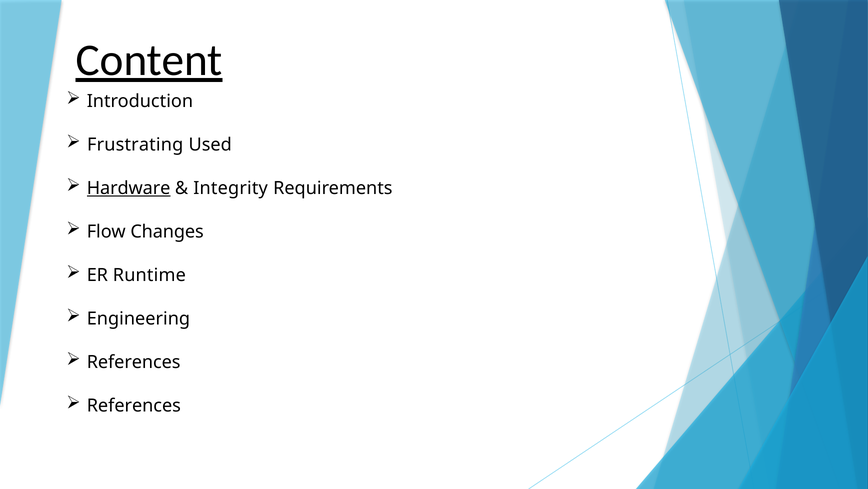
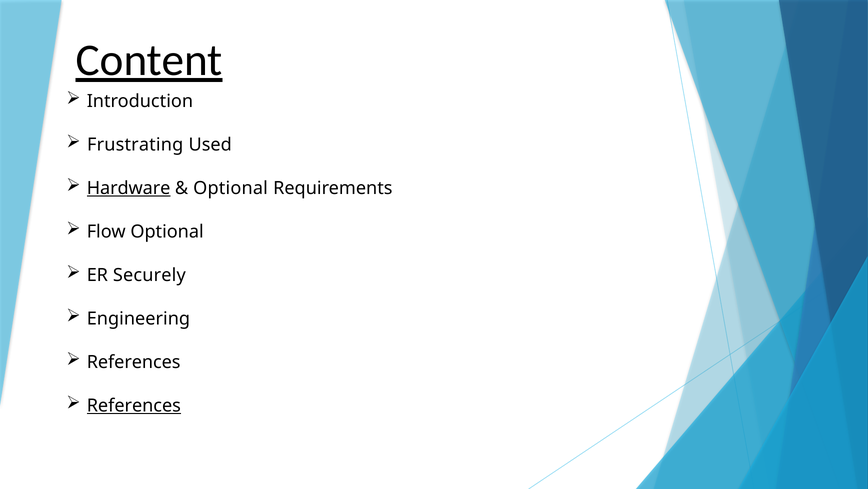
Integrity: Integrity -> Optional (231, 188)
Flow Changes: Changes -> Optional (167, 231)
Runtime: Runtime -> Securely (149, 275)
References underline: none -> present (134, 405)
